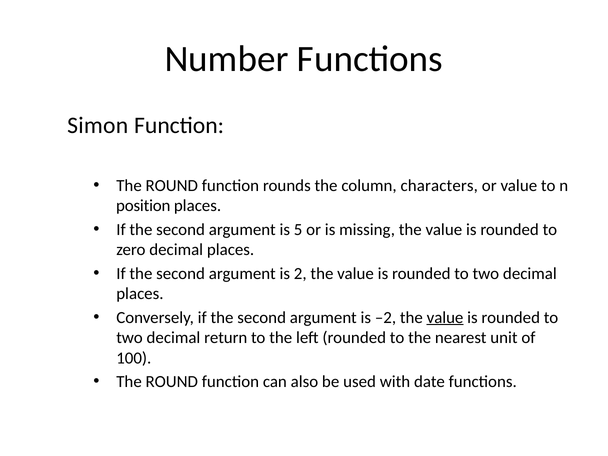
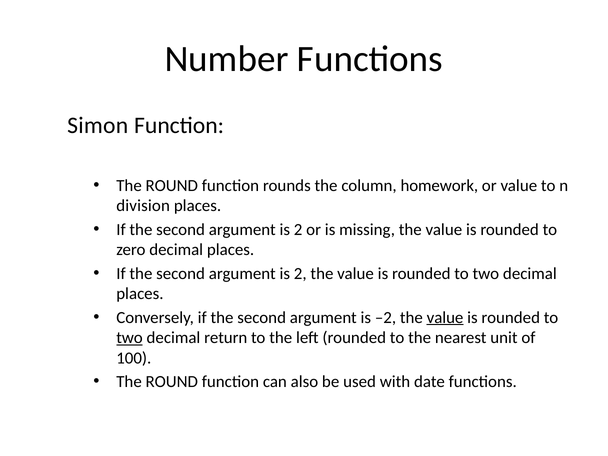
characters: characters -> homework (439, 186)
position: position -> division (143, 206)
5: 5 -> 2 (298, 230)
two underline: none -> present (130, 338)
